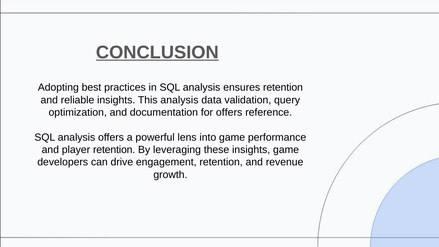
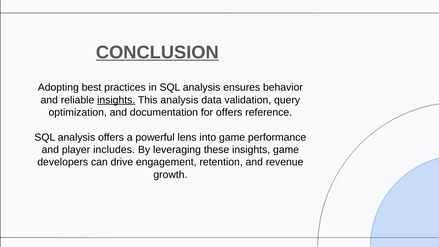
ensures retention: retention -> behavior (283, 87)
insights underline: none -> present (116, 100)
player retention: retention -> includes (114, 150)
